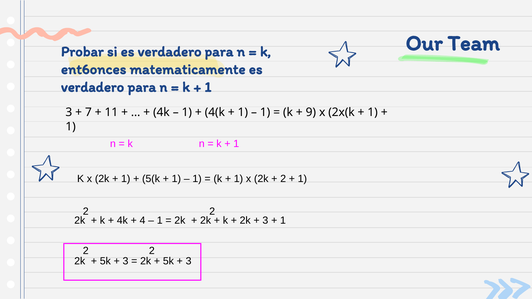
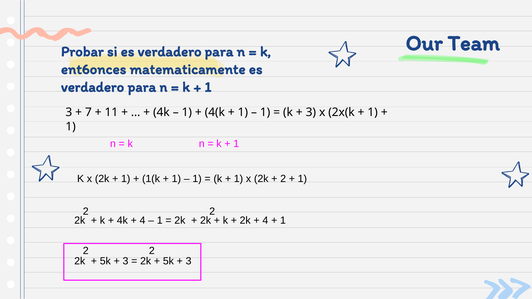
9: 9 -> 3 (311, 112)
5(k: 5(k -> 1(k (151, 179)
3: 3 -> 4 (265, 221)
